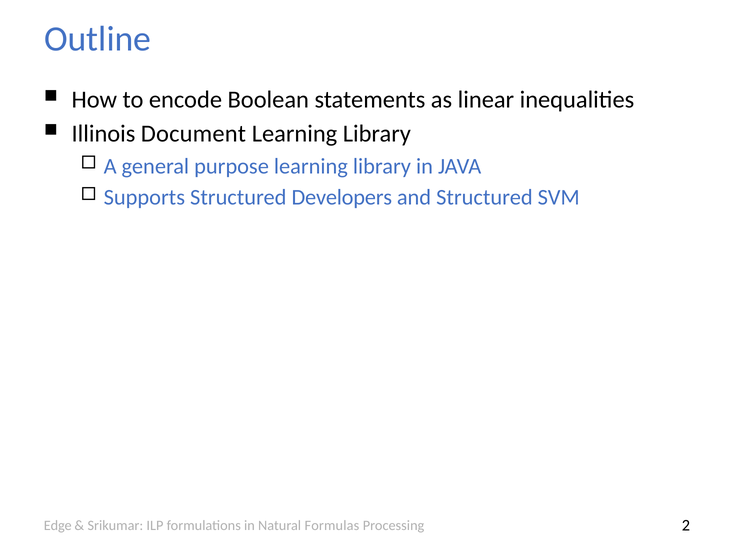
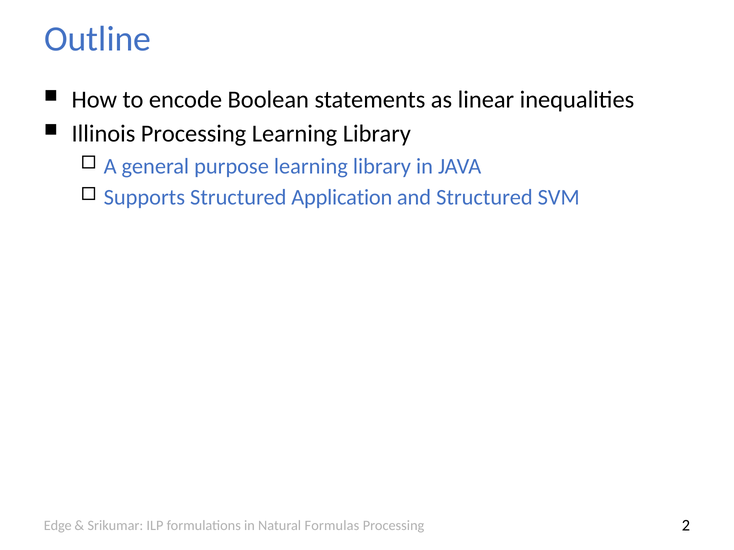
Illinois Document: Document -> Processing (194, 134)
Developers: Developers -> Application (342, 198)
